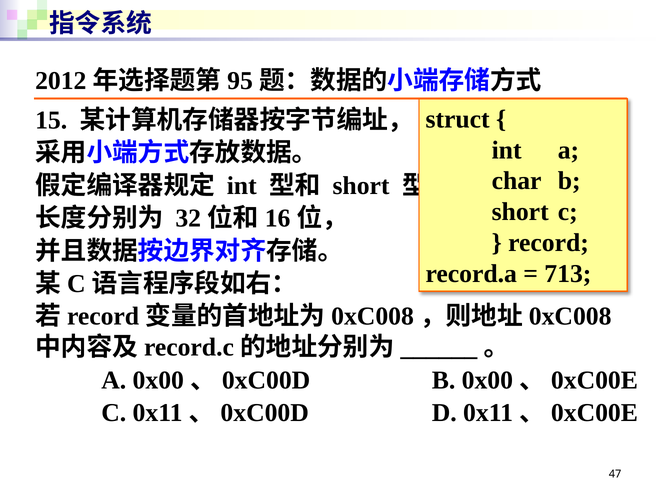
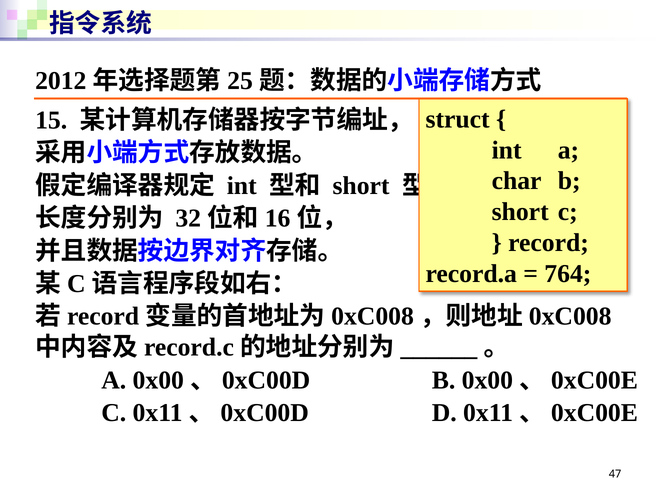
95: 95 -> 25 (240, 81)
713: 713 -> 764 (568, 274)
